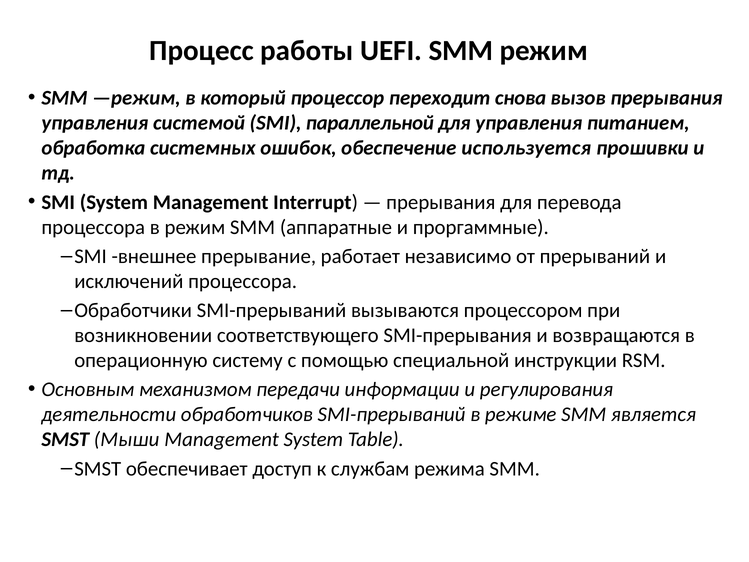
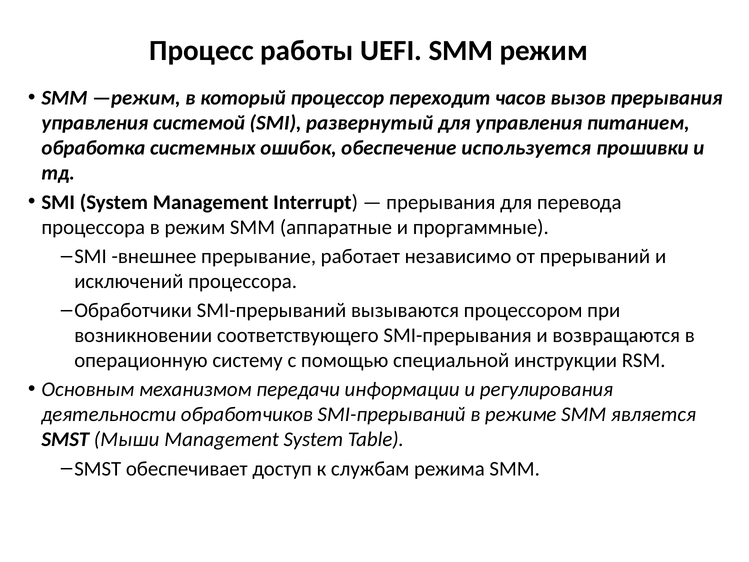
снова: снова -> часов (520, 98)
параллельной: параллельной -> развернутый (370, 123)
